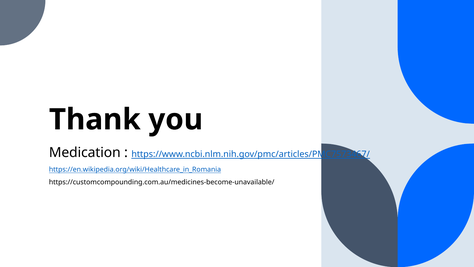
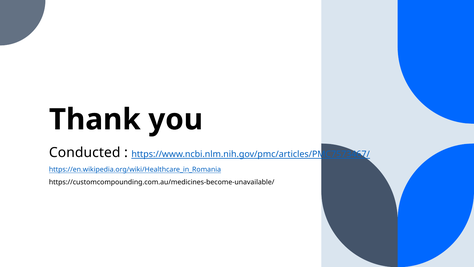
Medication: Medication -> Conducted (85, 152)
